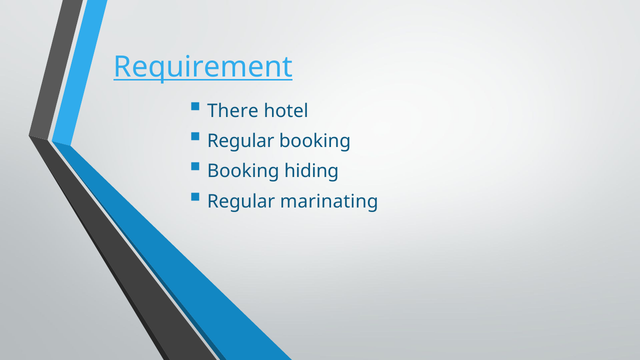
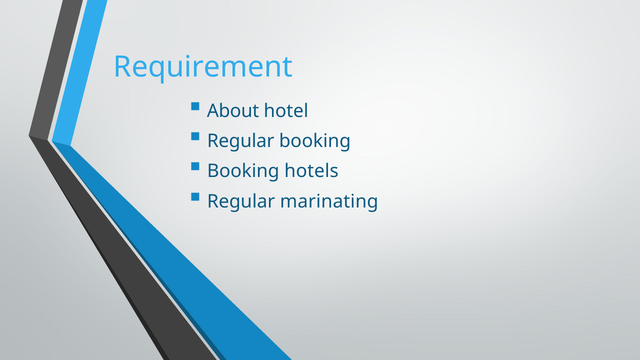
Requirement underline: present -> none (203, 67)
There: There -> About (233, 111)
hiding: hiding -> hotels (311, 171)
